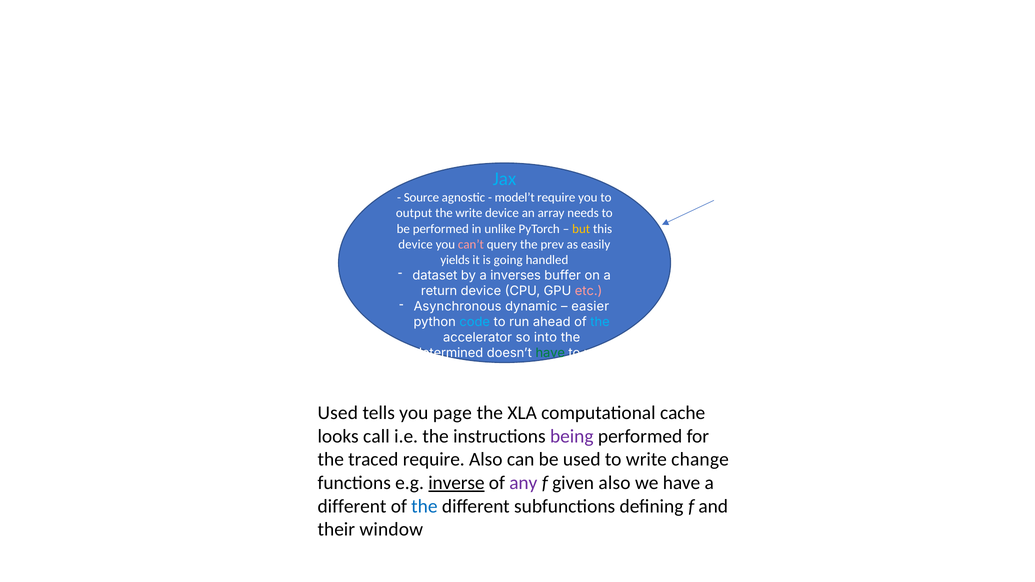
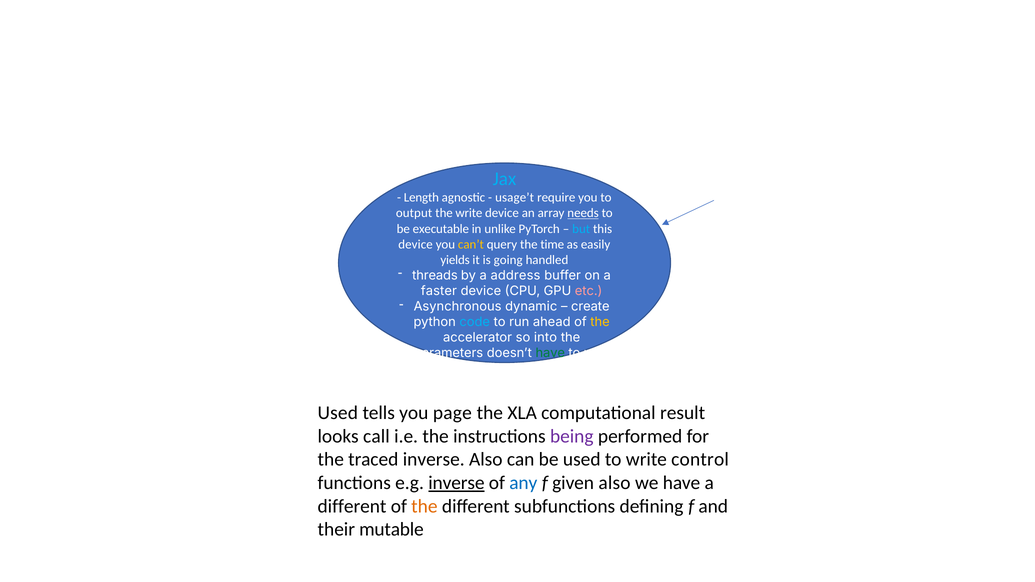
Source: Source -> Length (421, 198)
model’t: model’t -> usage’t (515, 198)
needs underline: none -> present (583, 213)
be performed: performed -> executable (441, 229)
but colour: yellow -> light blue (581, 229)
can’t colour: pink -> yellow (471, 244)
prev: prev -> time (552, 244)
dataset: dataset -> threads (435, 275)
inverses: inverses -> address (515, 275)
return: return -> faster (439, 291)
easier: easier -> create (590, 306)
the colour: light blue -> yellow (600, 322)
determined: determined -> parameters (449, 353)
cache: cache -> result (683, 413)
traced require: require -> inverse (434, 460)
change: change -> control (700, 460)
any colour: purple -> blue (523, 483)
the colour: blue -> orange (424, 506)
window: window -> mutable (391, 530)
